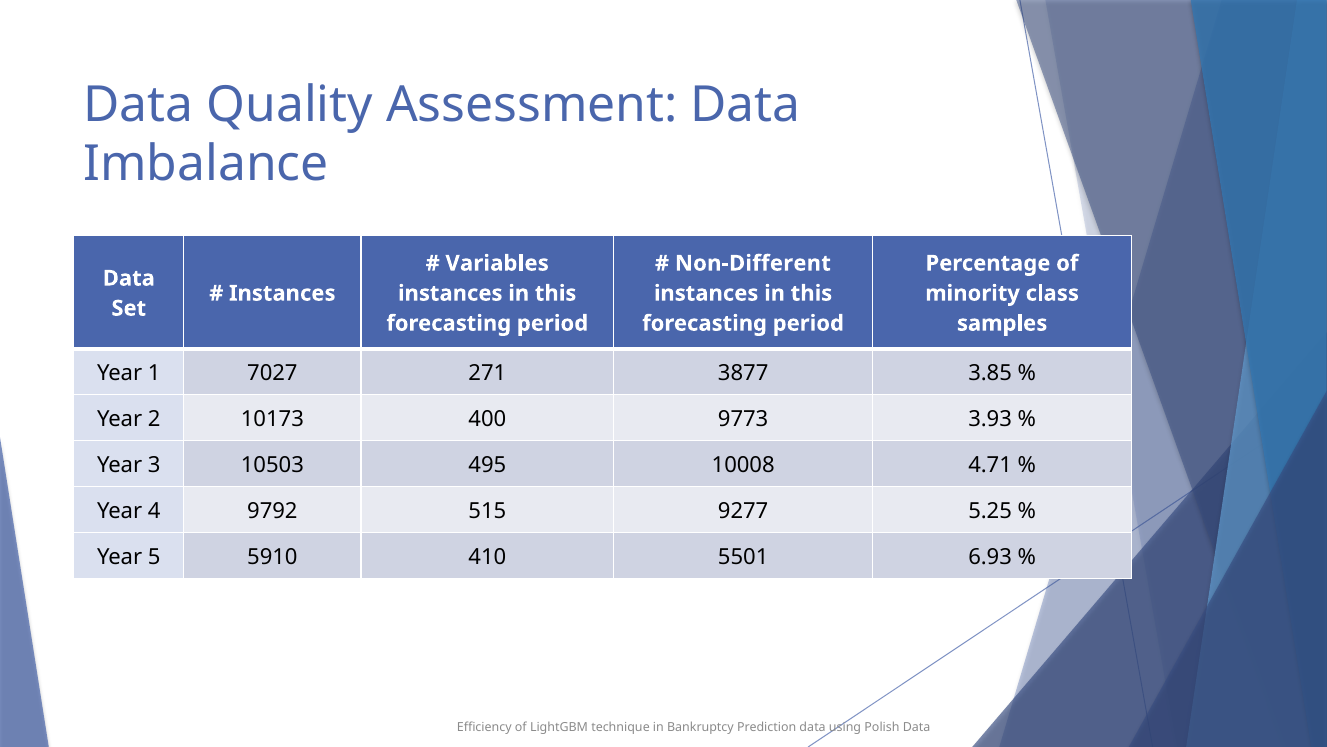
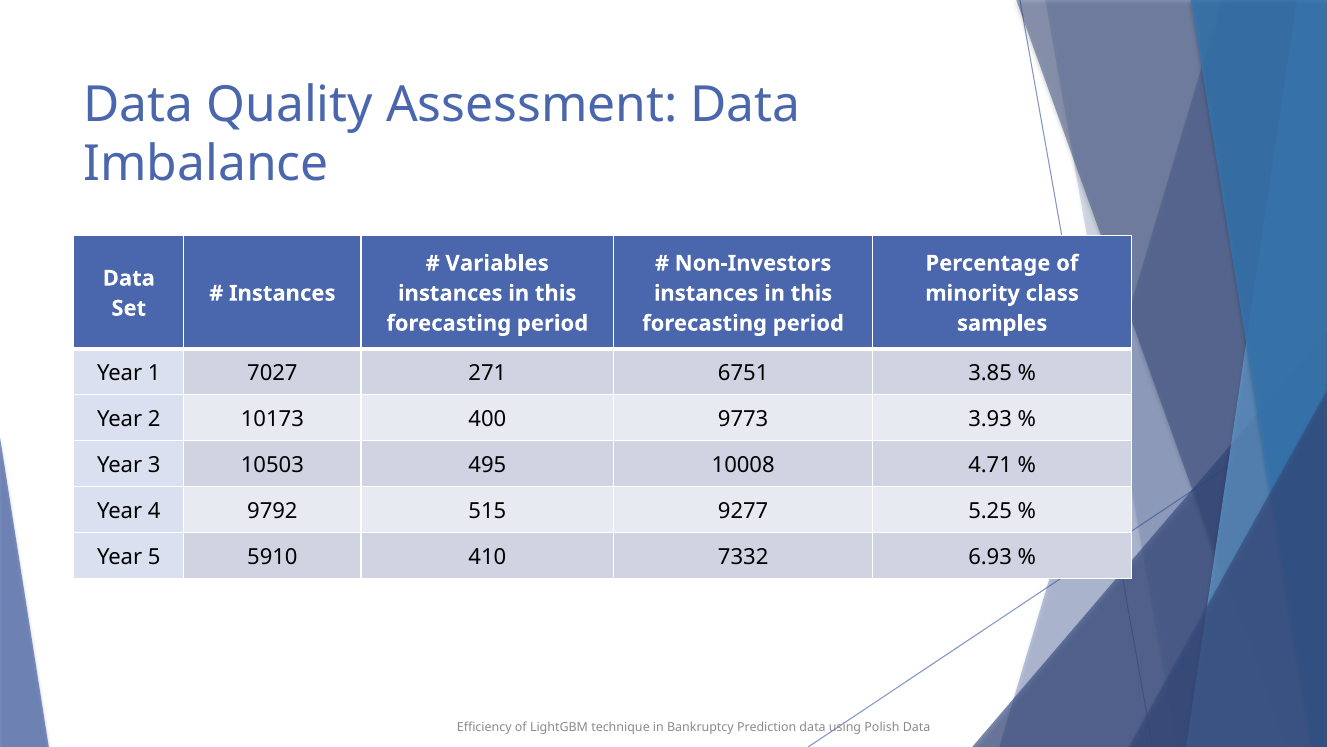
Non-Different: Non-Different -> Non-Investors (753, 263)
3877: 3877 -> 6751 (743, 373)
5501: 5501 -> 7332 (743, 557)
